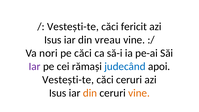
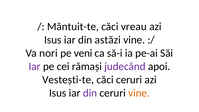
Vestești-te: Vestești-te -> Mântuit-te (73, 27)
fericit: fericit -> vreau (134, 27)
vreau: vreau -> astăzi (108, 40)
pe căci: căci -> veni (83, 53)
judecând colour: blue -> purple (125, 66)
din colour: orange -> purple (90, 93)
